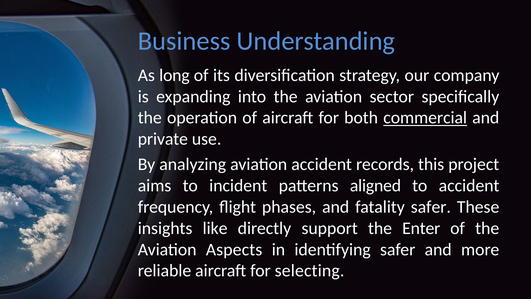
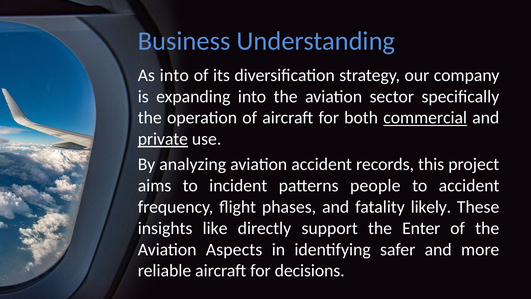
As long: long -> into (174, 75)
private underline: none -> present (163, 139)
aligned: aligned -> people (375, 186)
fatality safer: safer -> likely (431, 207)
selecting: selecting -> decisions (310, 270)
